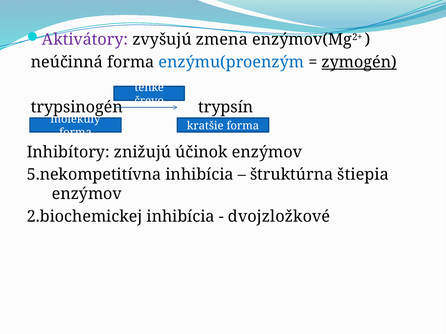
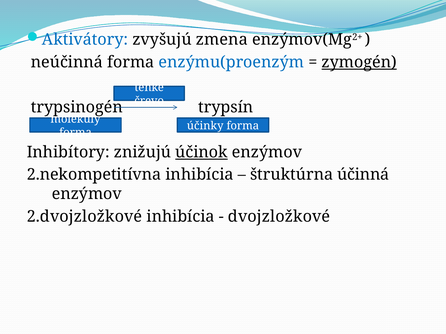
Aktivátory colour: purple -> blue (85, 40)
kratšie: kratšie -> účinky (205, 126)
účinok underline: none -> present (201, 152)
5.nekompetitívna: 5.nekompetitívna -> 2.nekompetitívna (94, 175)
štiepia: štiepia -> účinná (363, 175)
2.biochemickej: 2.biochemickej -> 2.dvojzložkové (84, 217)
